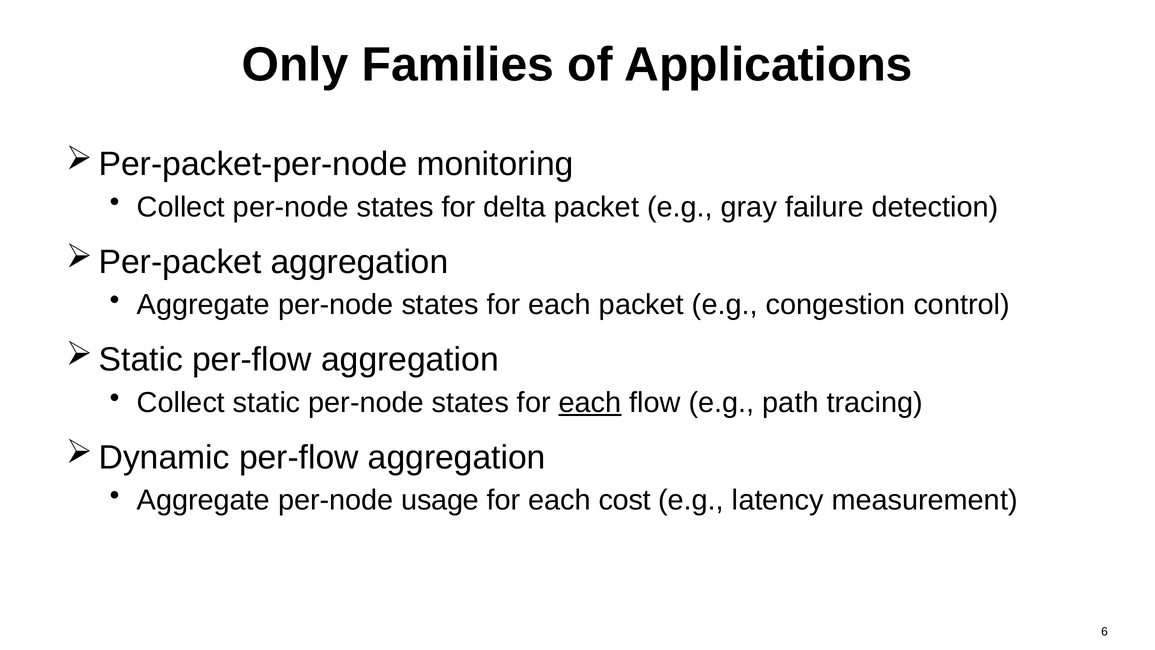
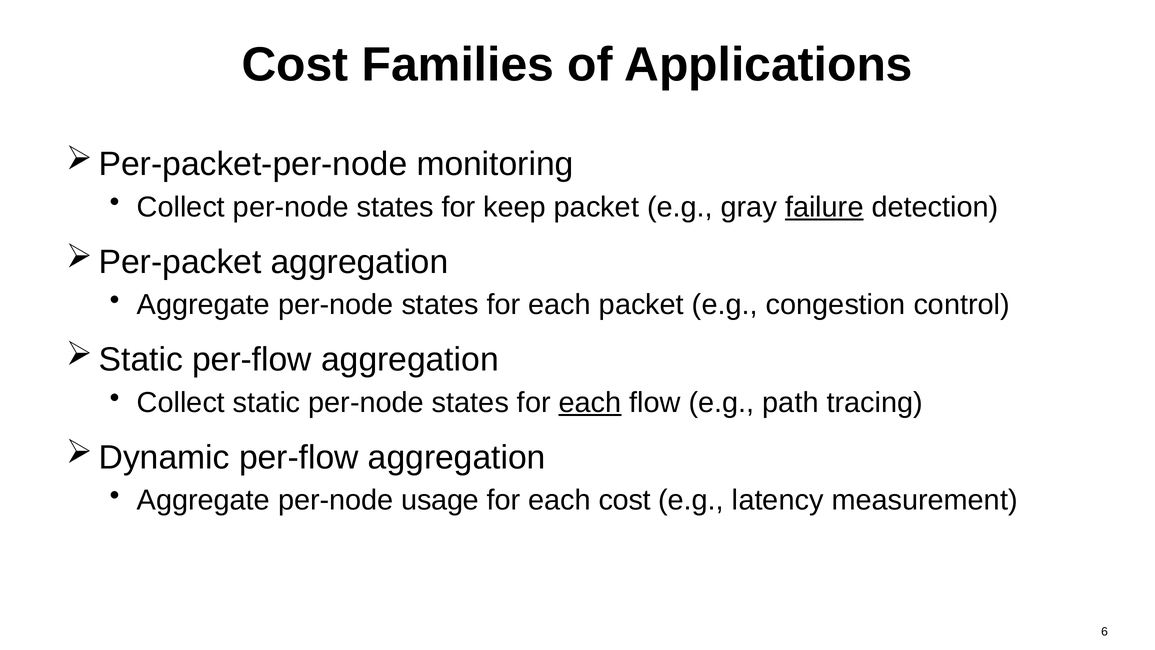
Only: Only -> Cost (295, 65)
delta: delta -> keep (515, 207)
failure underline: none -> present (824, 207)
